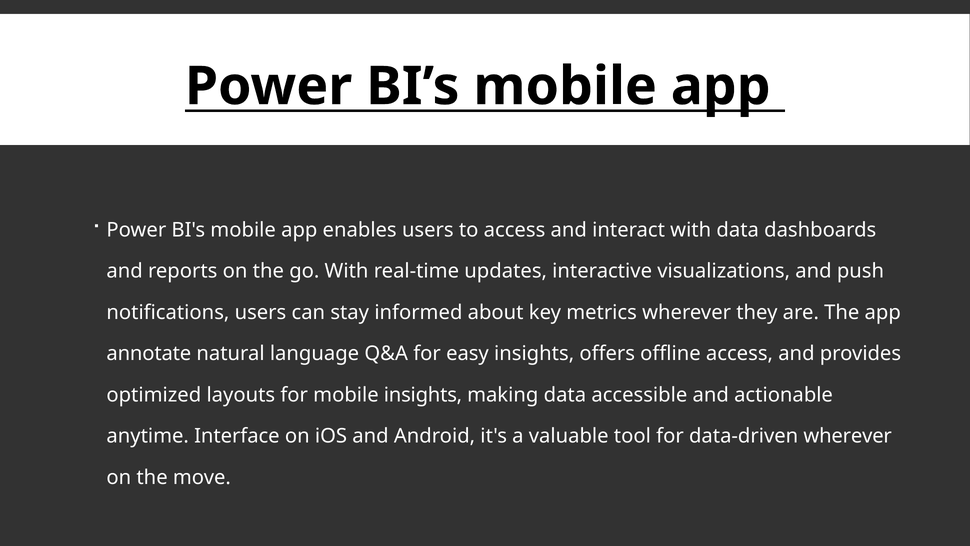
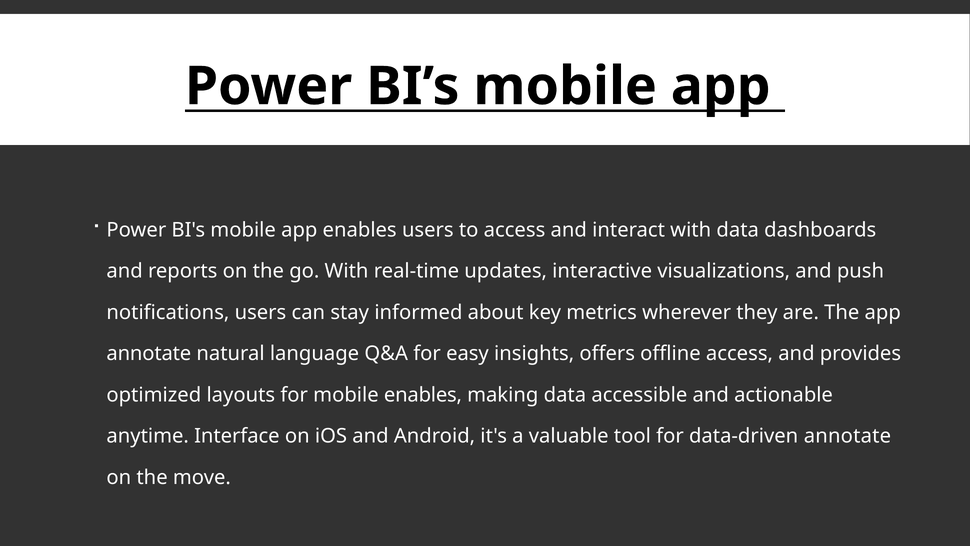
mobile insights: insights -> enables (423, 395)
data-driven wherever: wherever -> annotate (847, 436)
